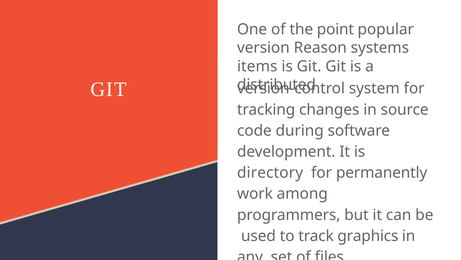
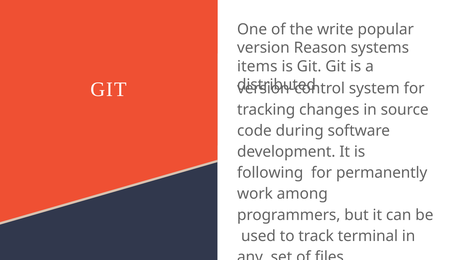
point: point -> write (335, 29)
directory: directory -> following (270, 172)
graphics: graphics -> terminal (368, 235)
